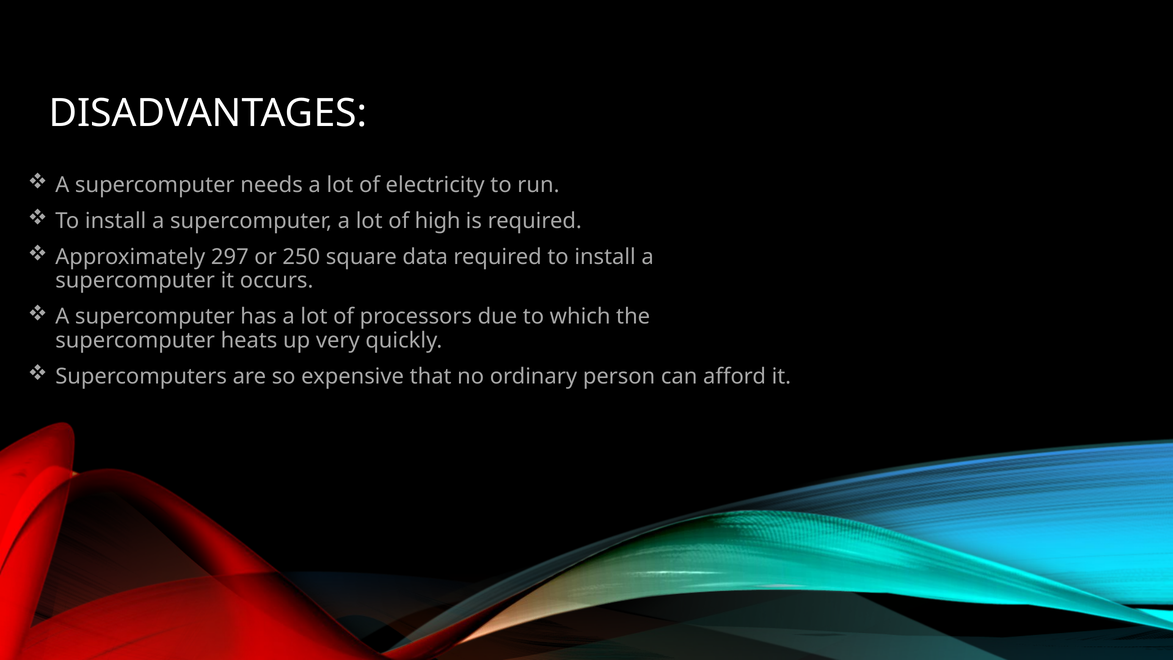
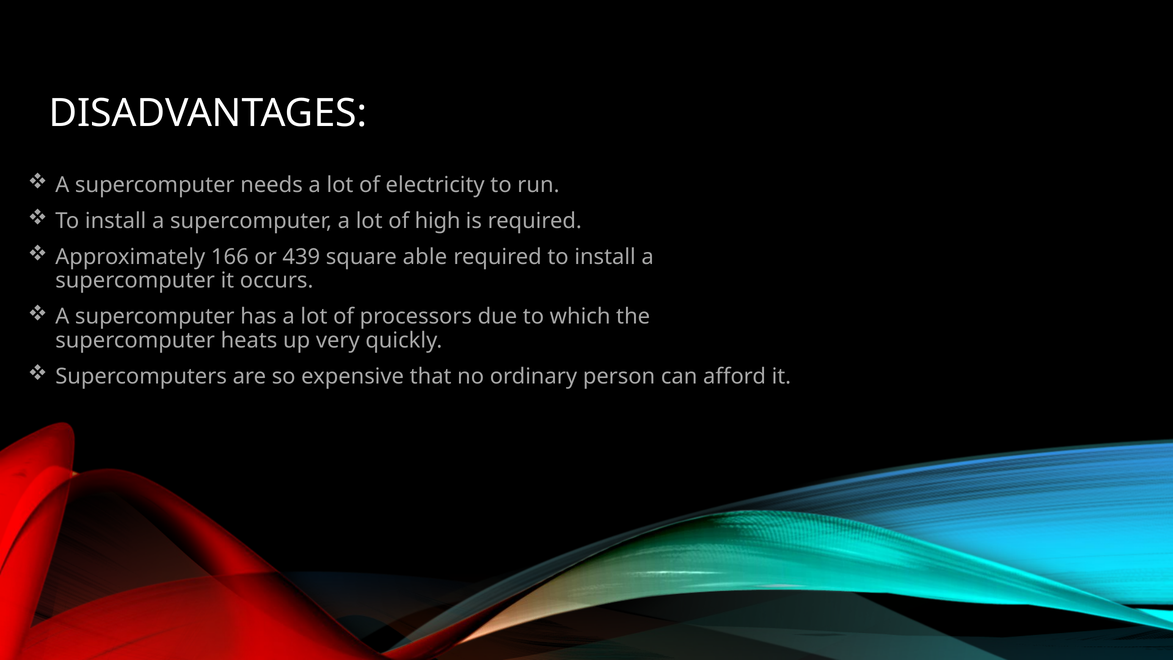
297: 297 -> 166 (230, 257)
250: 250 -> 439 (301, 257)
data: data -> able (425, 257)
